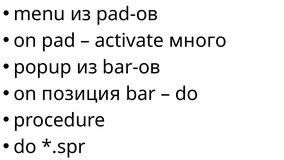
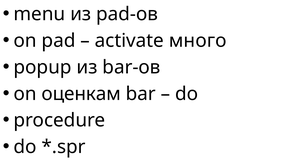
позиция: позиция -> оценкам (81, 94)
